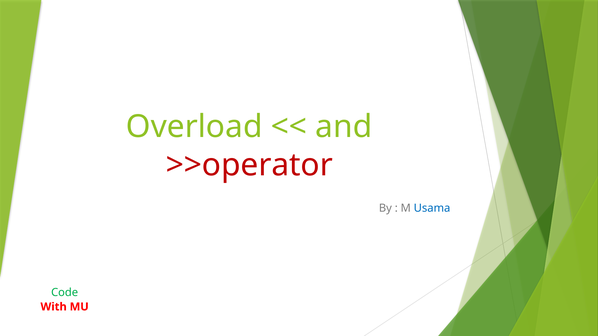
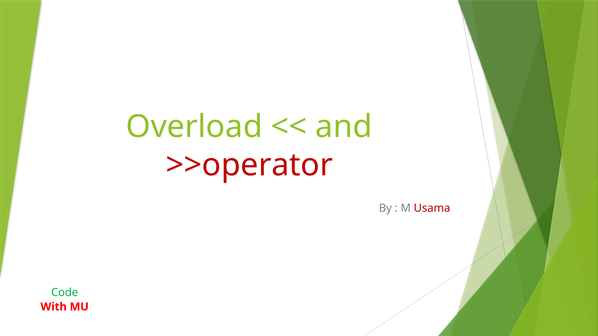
Usama colour: blue -> red (432, 208)
